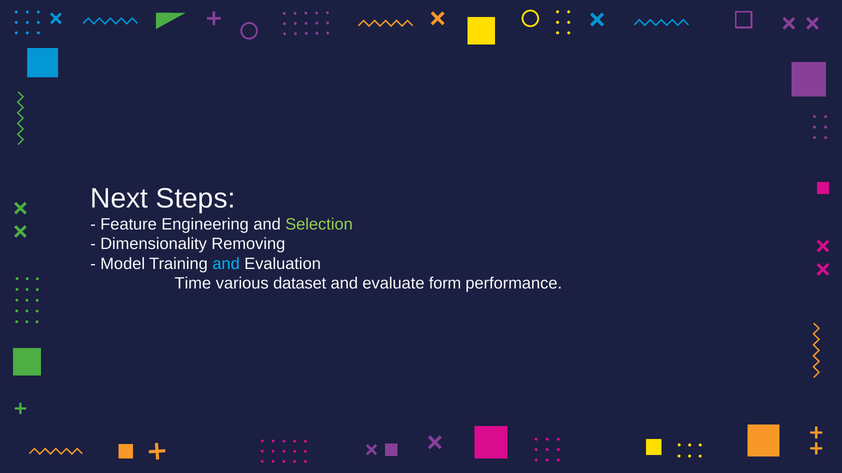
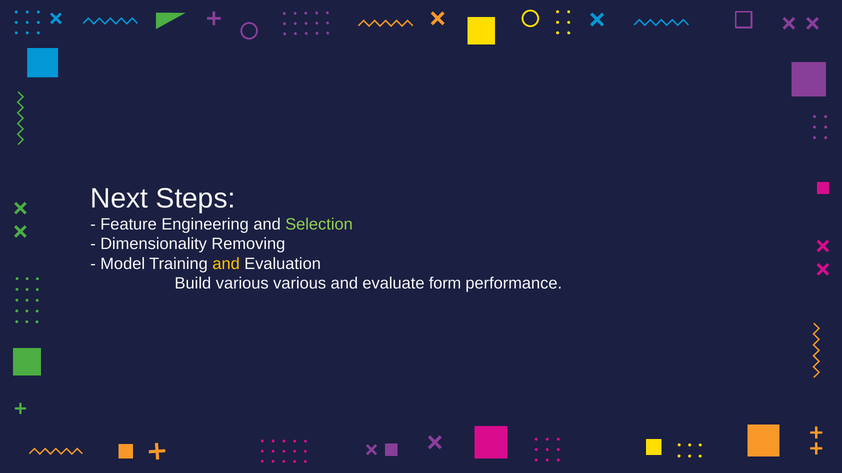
and colour: light blue -> yellow (226, 264)
Time: Time -> Build (193, 284)
various dataset: dataset -> various (300, 284)
